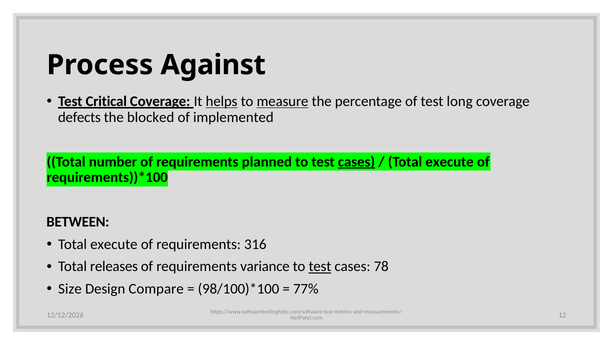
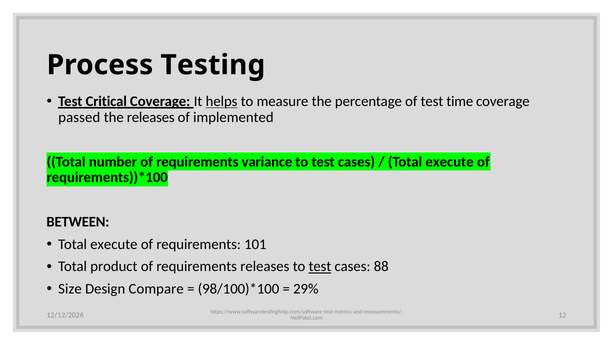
Against: Against -> Testing (213, 65)
measure underline: present -> none (283, 101)
long: long -> time (460, 101)
defects: defects -> passed (79, 117)
the blocked: blocked -> releases (151, 117)
planned: planned -> variance (267, 162)
cases underline: present -> none (356, 162)
316: 316 -> 101 (255, 244)
releases: releases -> product (114, 266)
requirements variance: variance -> releases (265, 266)
78: 78 -> 88 (381, 266)
77%: 77% -> 29% (306, 289)
